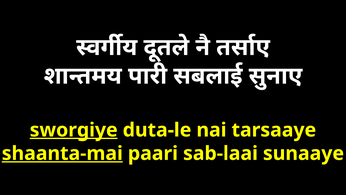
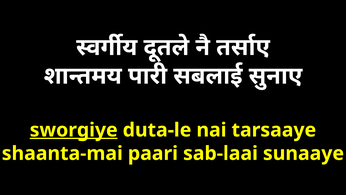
shaanta-mai underline: present -> none (62, 153)
